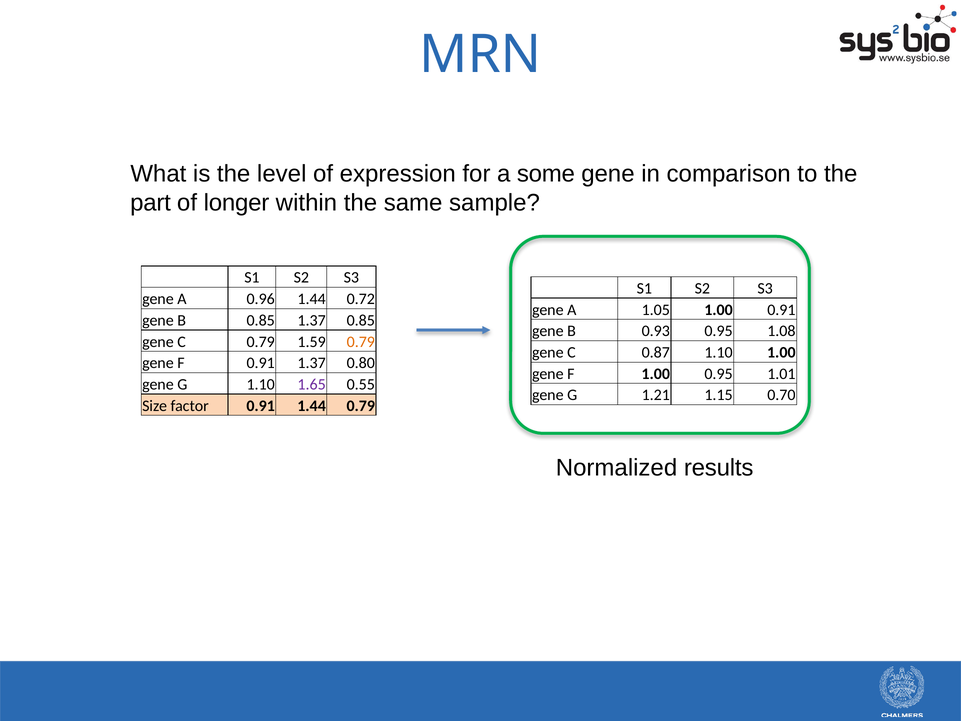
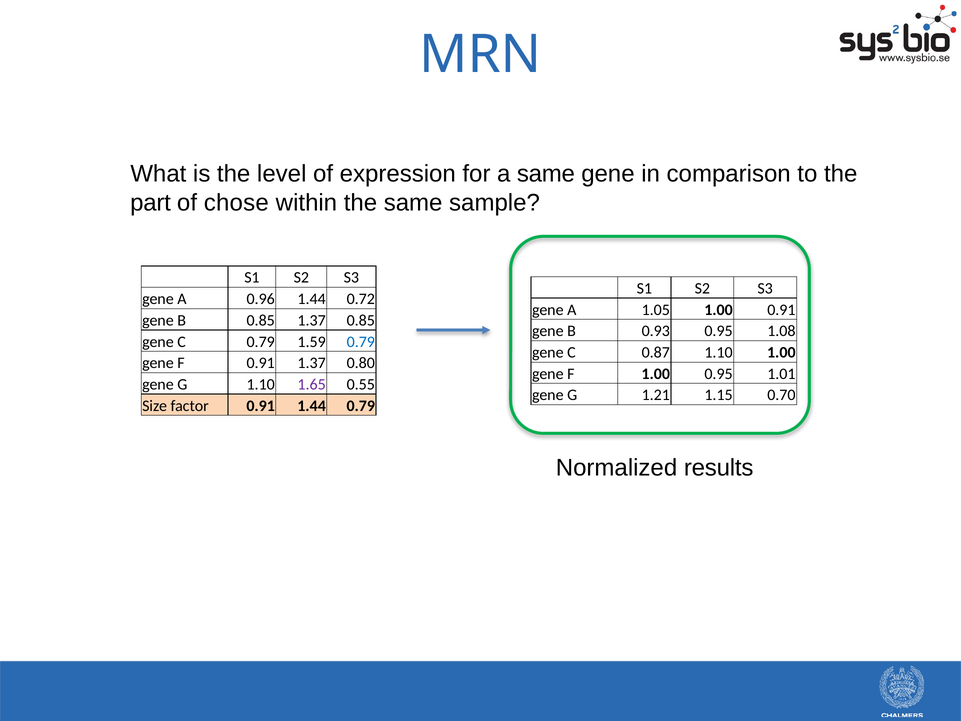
a some: some -> same (546, 174)
longer: longer -> chose (236, 203)
0.79 colour: orange -> blue (361, 342)
